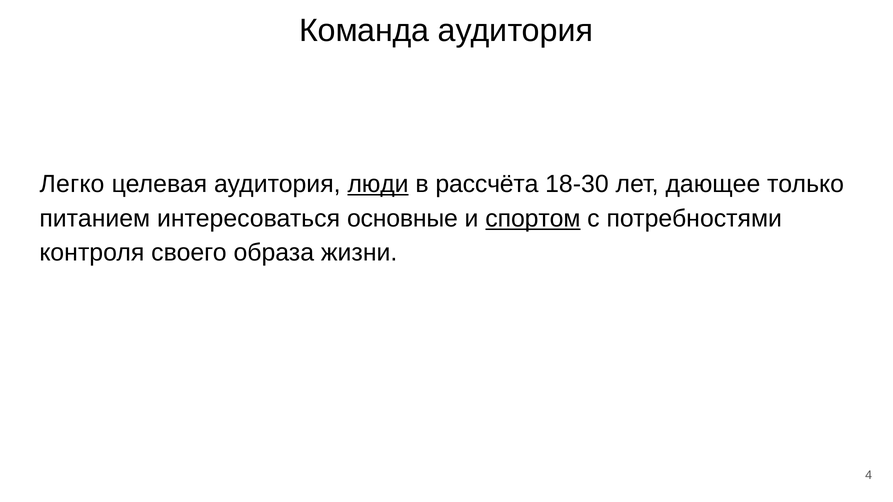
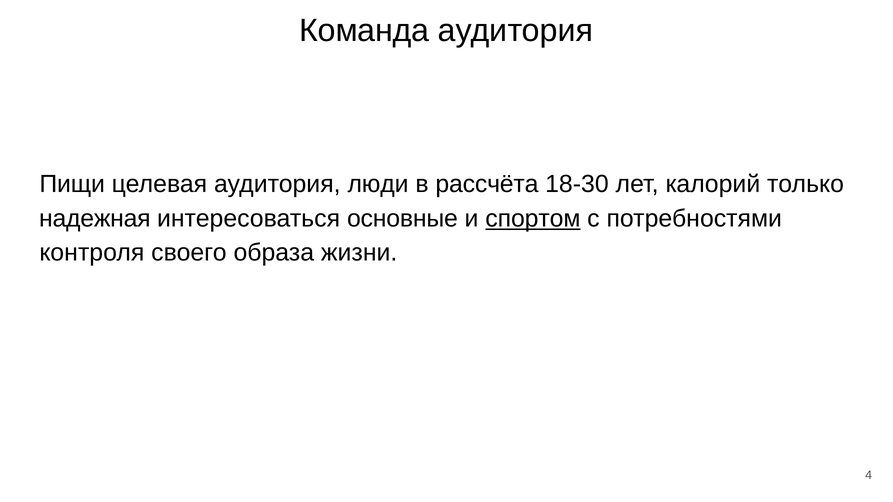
Легко: Легко -> Пищи (72, 184)
люди underline: present -> none (378, 184)
дающее: дающее -> калорий (713, 184)
питанием: питанием -> надежная (95, 219)
